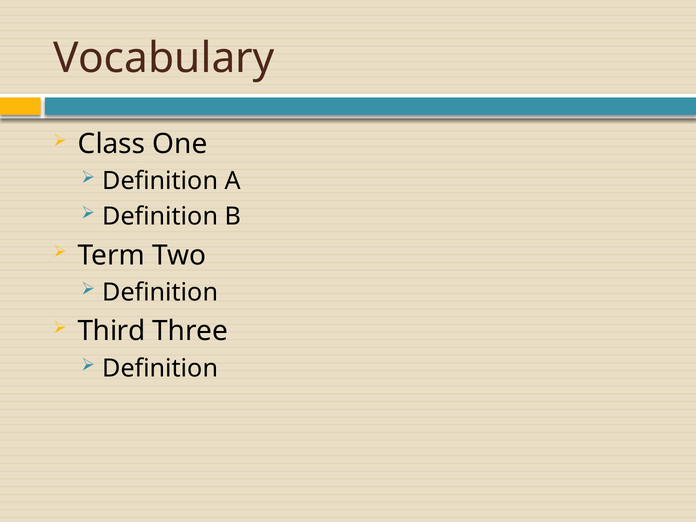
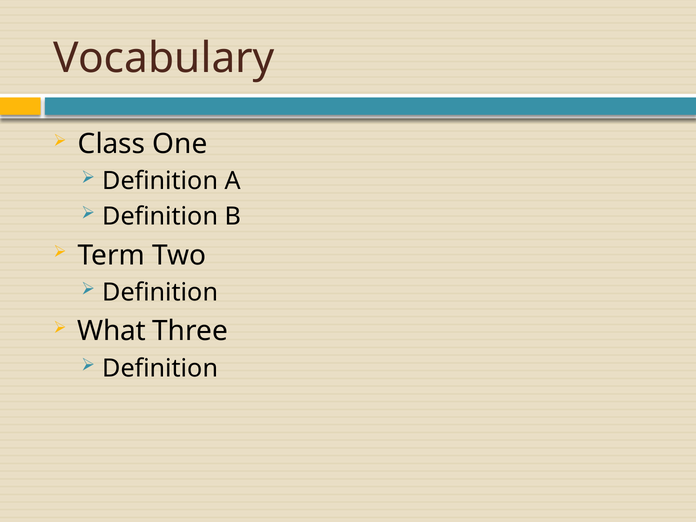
Third: Third -> What (112, 331)
